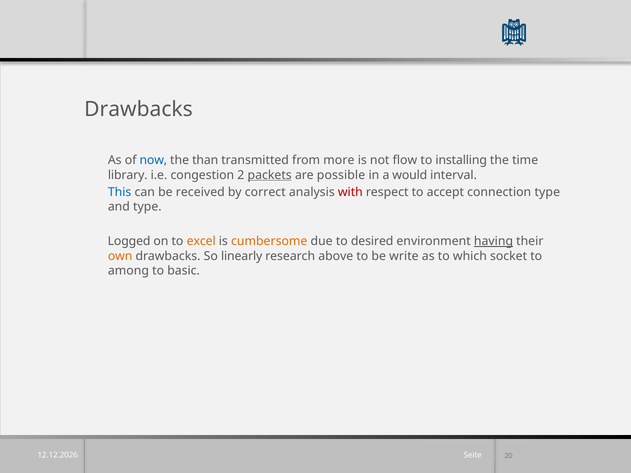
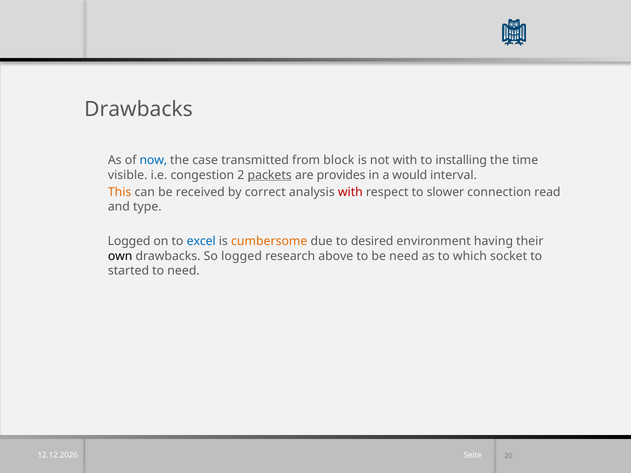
than: than -> case (205, 160)
more: more -> block (339, 160)
not flow: flow -> with (405, 160)
library: library -> visible (128, 175)
possible: possible -> provides (341, 175)
This colour: blue -> orange (120, 192)
accept: accept -> slower (445, 192)
connection type: type -> read (547, 192)
excel colour: orange -> blue (201, 241)
having underline: present -> none (494, 241)
own colour: orange -> black (120, 256)
So linearly: linearly -> logged (242, 256)
be write: write -> need (404, 256)
among: among -> started (128, 271)
to basic: basic -> need (184, 271)
